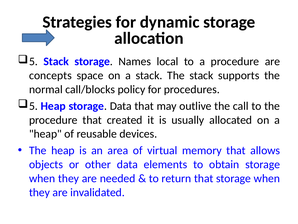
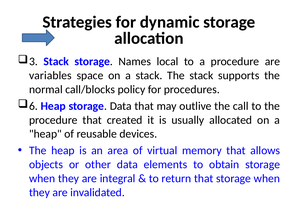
5: 5 -> 3 (33, 61)
concepts: concepts -> variables (50, 75)
5: 5 -> 6 (33, 106)
needed: needed -> integral (118, 178)
